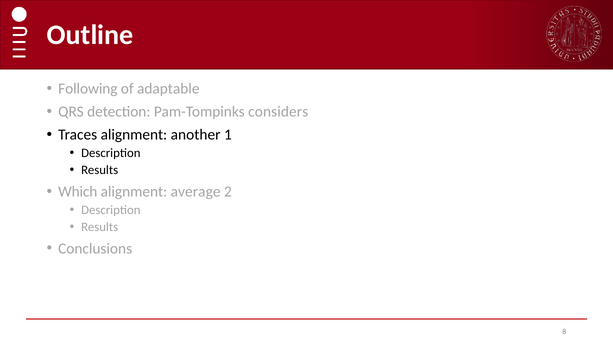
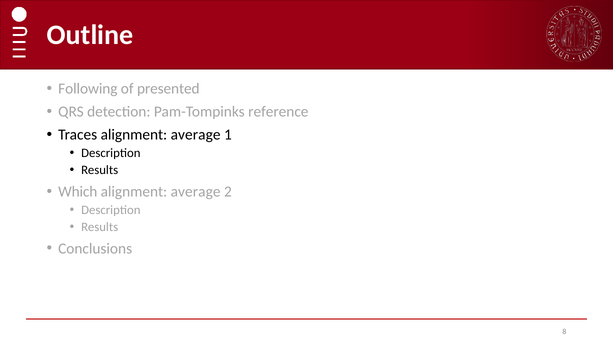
adaptable: adaptable -> presented (168, 89)
considers: considers -> reference (278, 112)
Traces alignment another: another -> average (196, 135)
